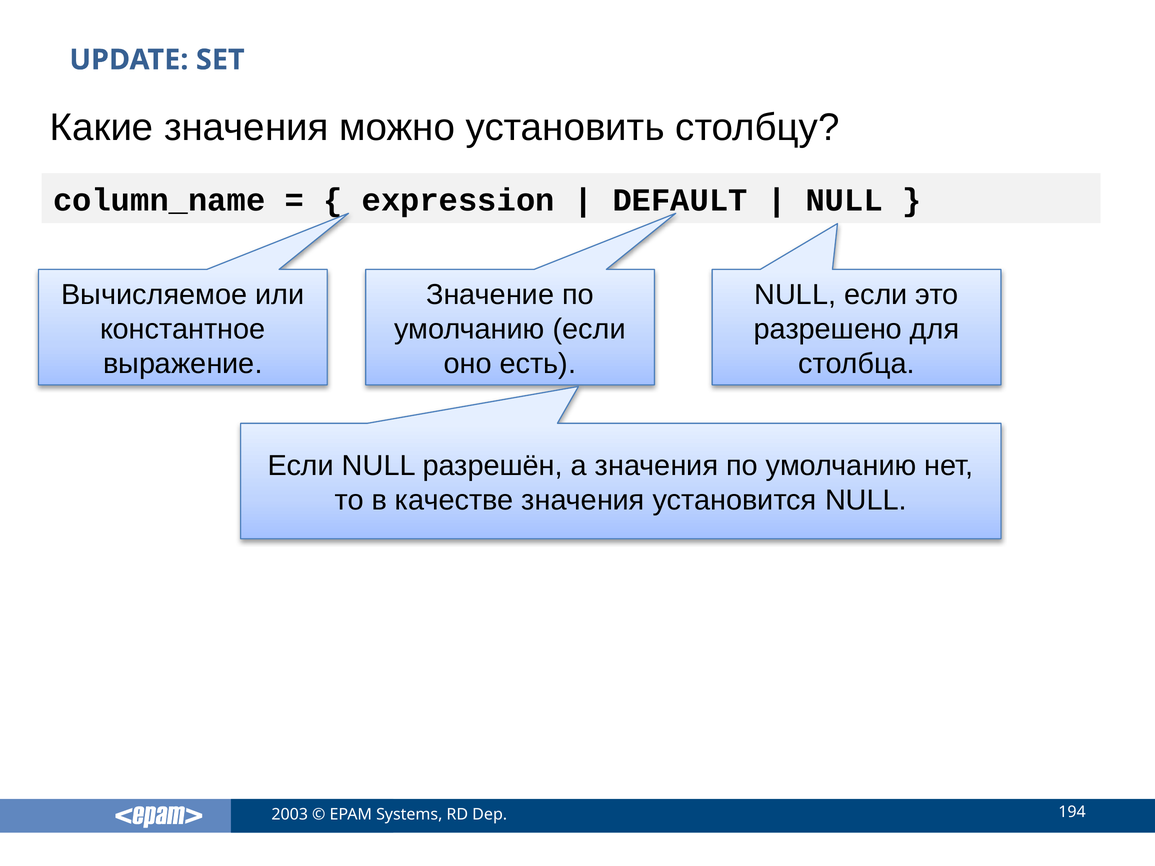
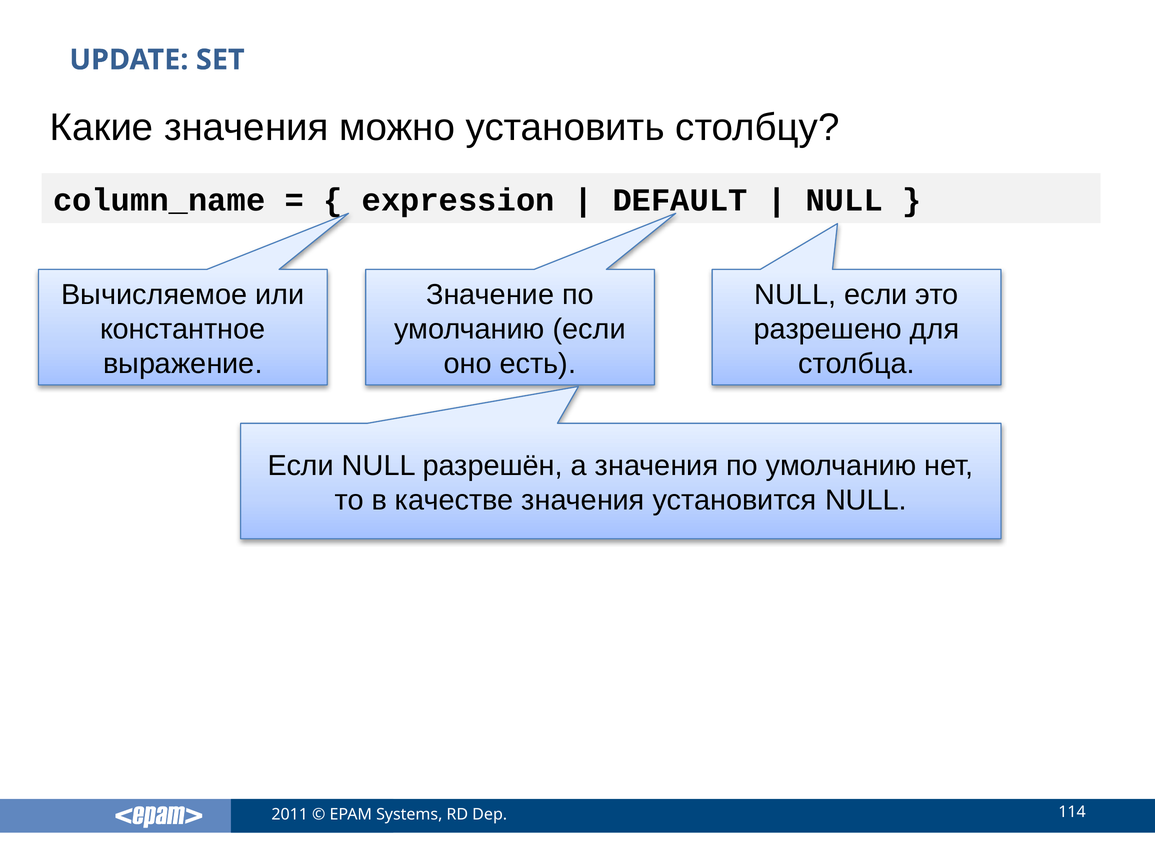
2003: 2003 -> 2011 (290, 814)
194: 194 -> 114 (1072, 812)
